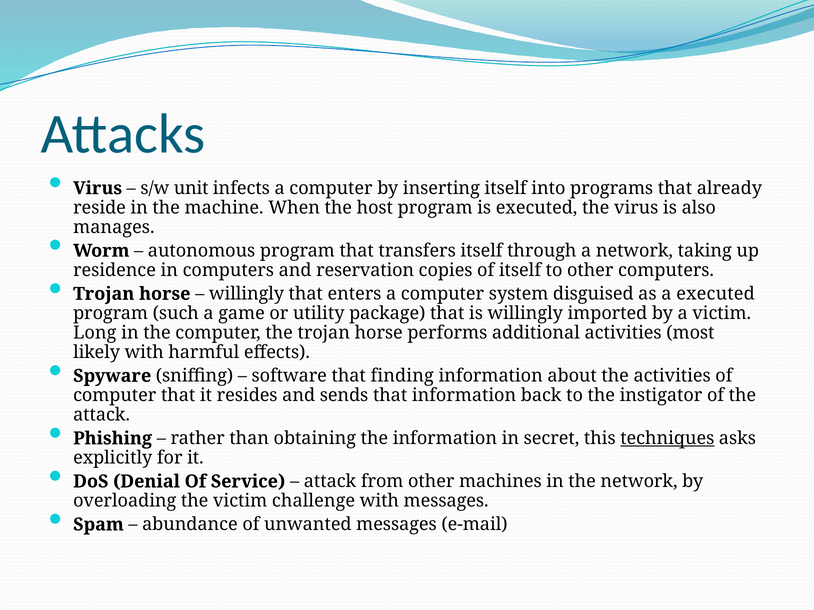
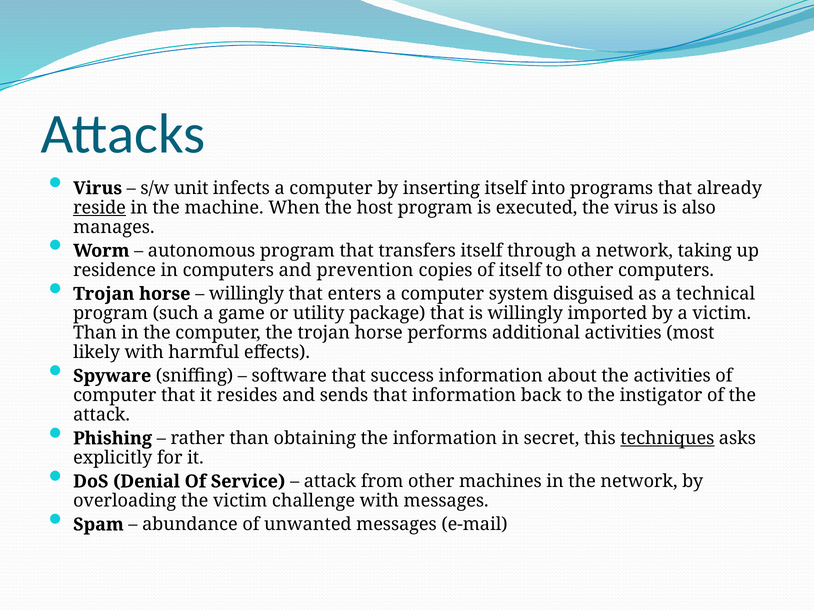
reside underline: none -> present (100, 208)
reservation: reservation -> prevention (365, 271)
a executed: executed -> technical (716, 294)
Long: Long -> Than (95, 333)
finding: finding -> success (402, 376)
